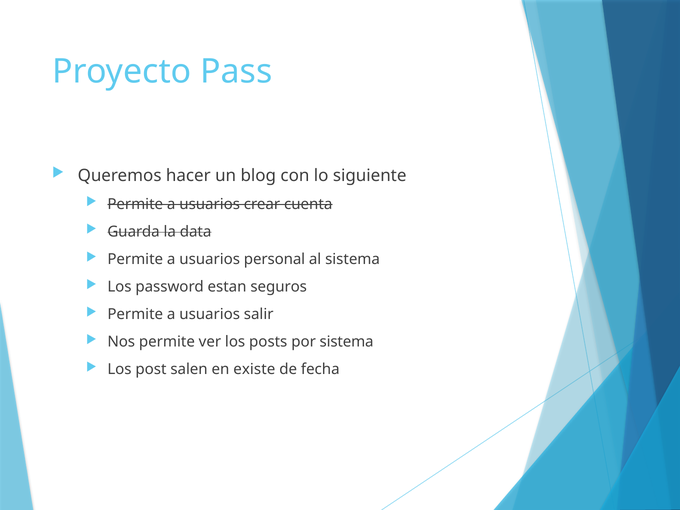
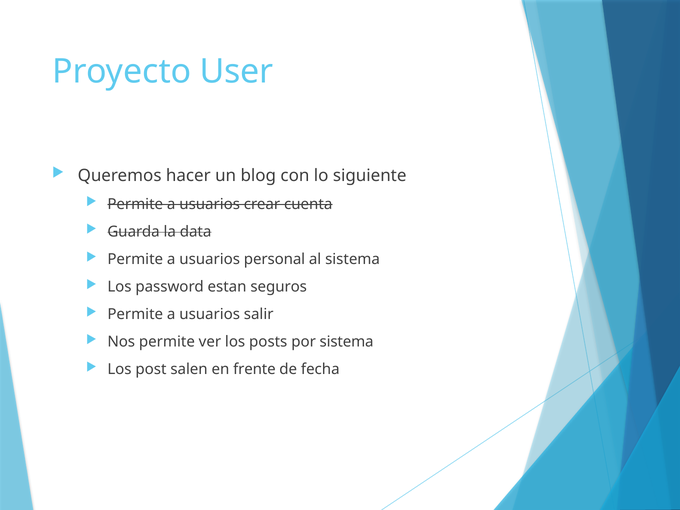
Pass: Pass -> User (237, 72)
existe: existe -> frente (254, 369)
